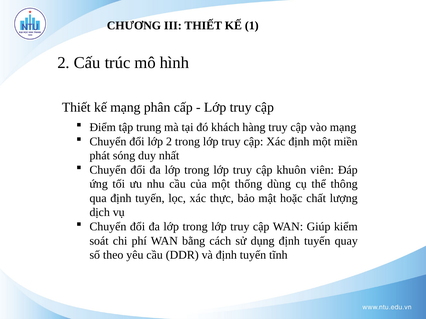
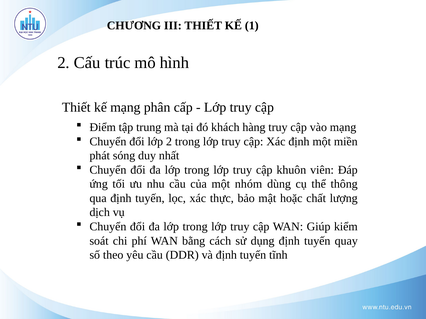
thống: thống -> nhóm (249, 184)
